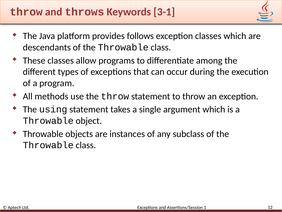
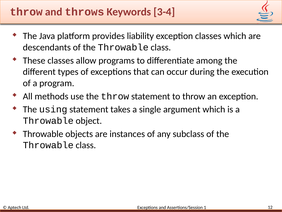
3-1: 3-1 -> 3-4 (164, 12)
follows: follows -> liability (140, 36)
